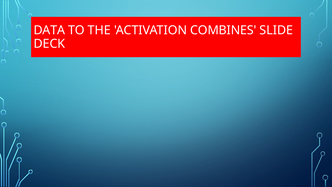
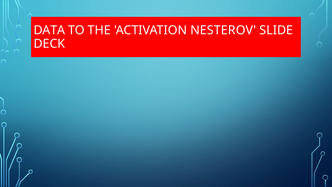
COMBINES: COMBINES -> NESTEROV (223, 30)
